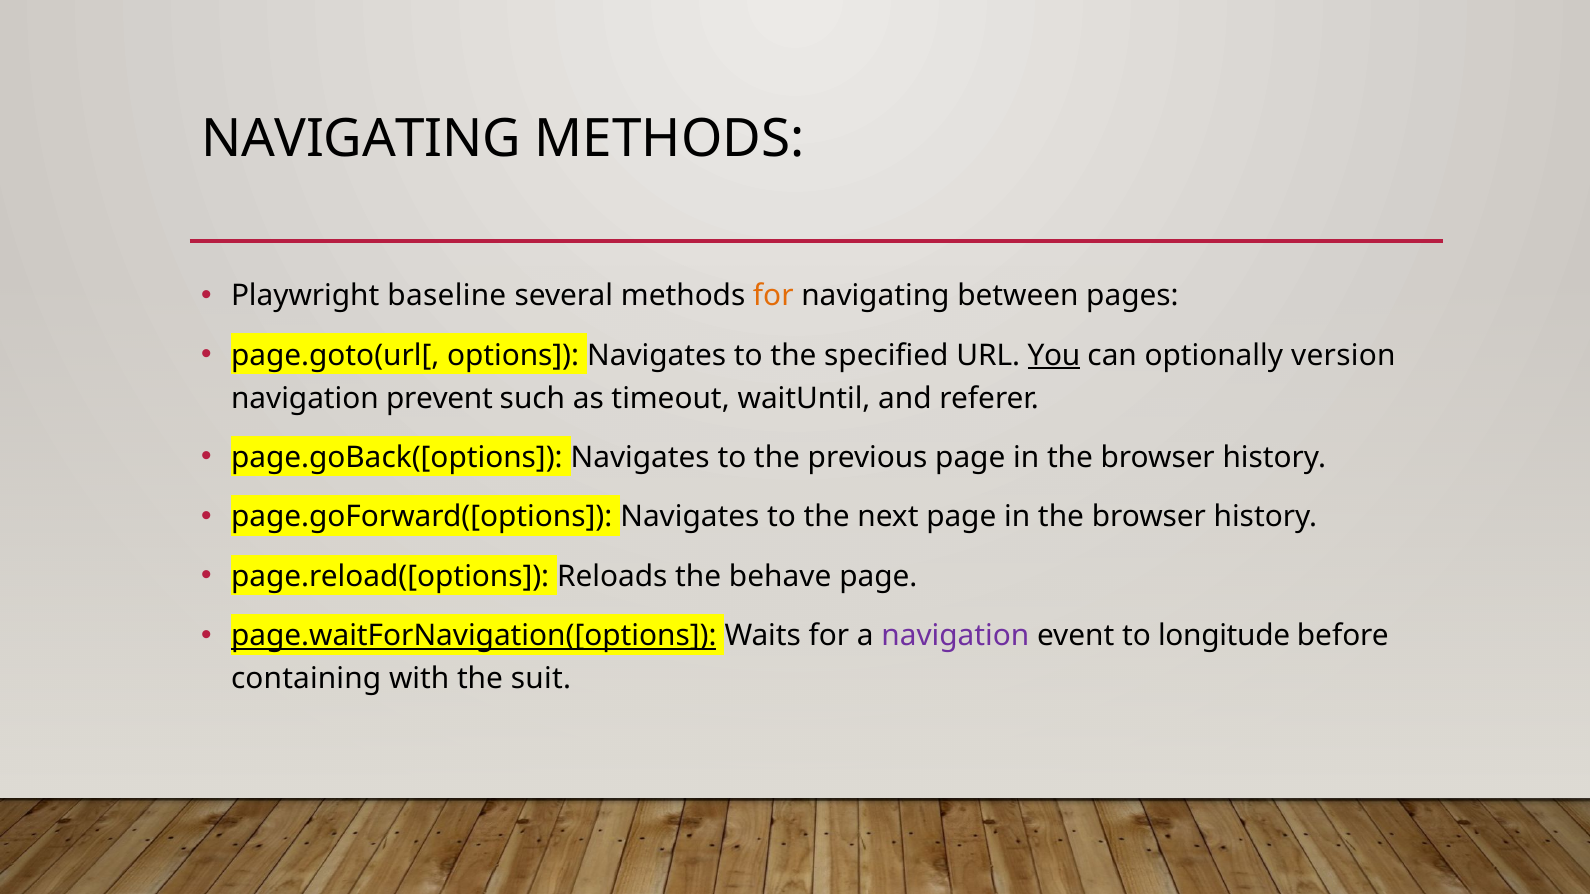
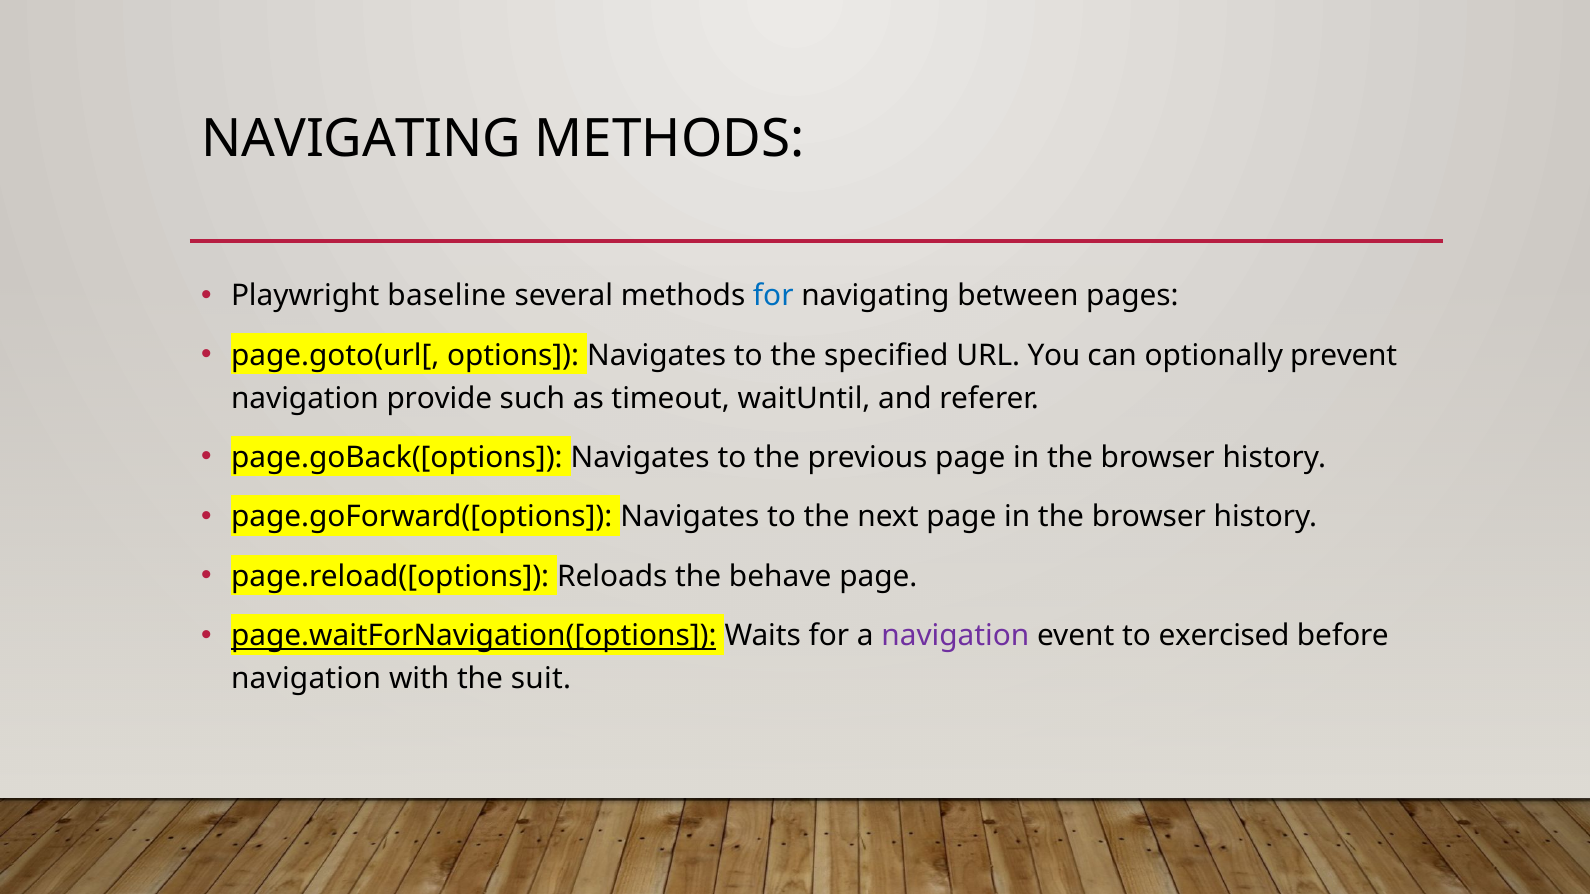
for colour: orange -> blue (773, 296)
You underline: present -> none (1054, 355)
version: version -> prevent (1344, 355)
prevent: prevent -> provide (439, 398)
longitude: longitude -> exercised (1224, 636)
containing: containing -> navigation (306, 679)
